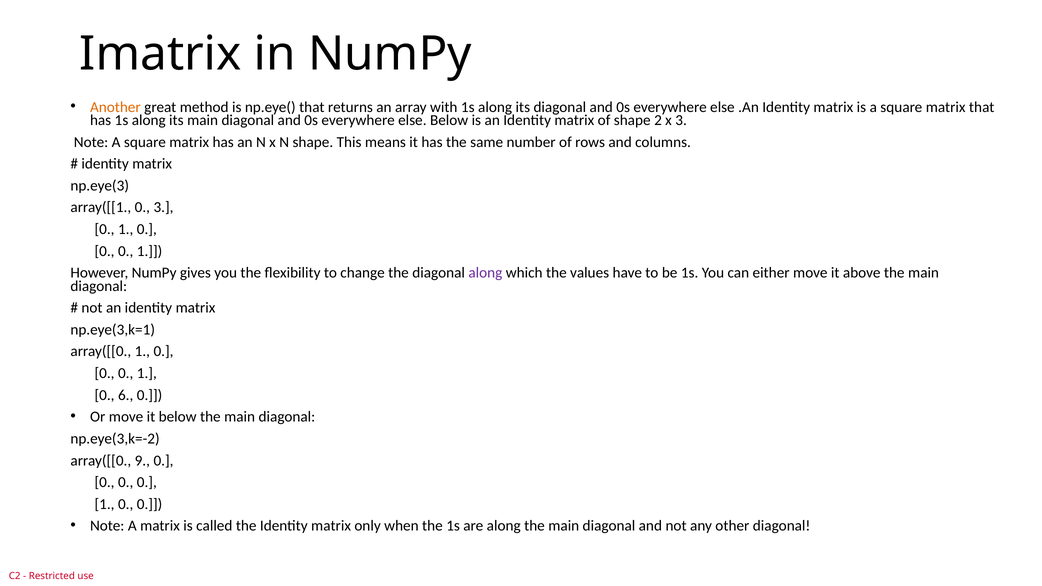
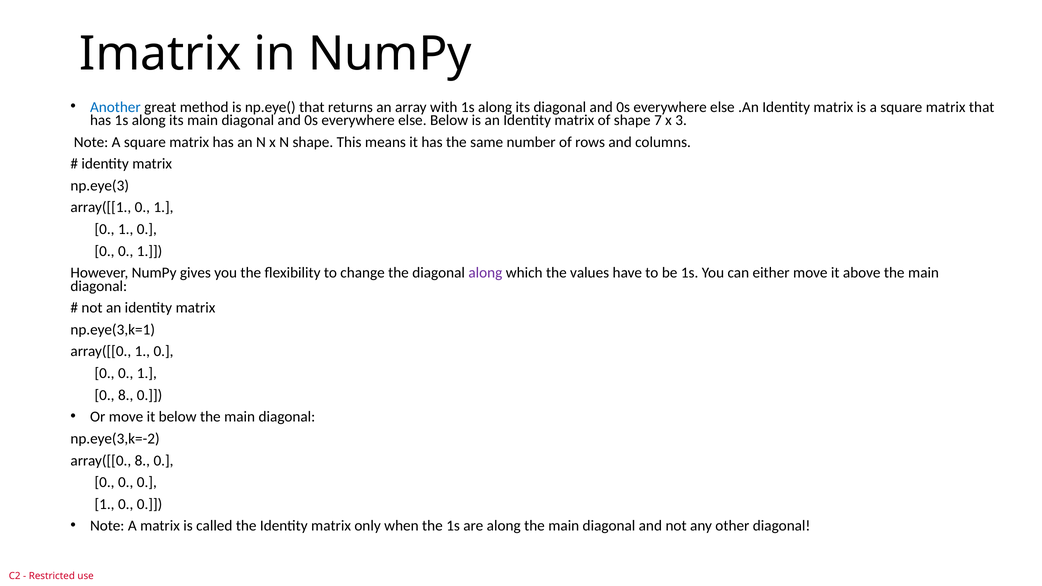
Another colour: orange -> blue (115, 107)
2: 2 -> 7 (658, 120)
array([[1 0 3: 3 -> 1 (163, 207)
0 6: 6 -> 8 (126, 395)
array([[0 9: 9 -> 8 (142, 461)
